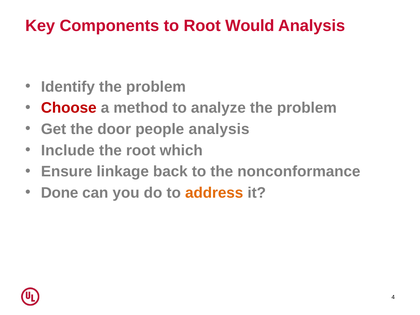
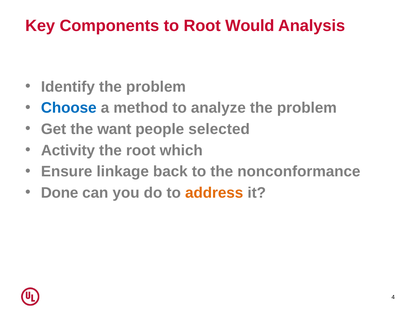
Choose colour: red -> blue (69, 108)
door: door -> want (114, 129)
people analysis: analysis -> selected (219, 129)
Include: Include -> Activity (68, 150)
